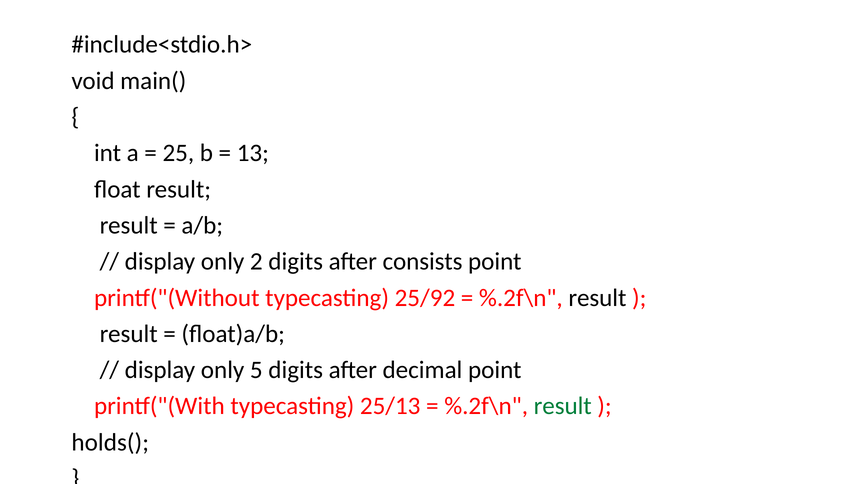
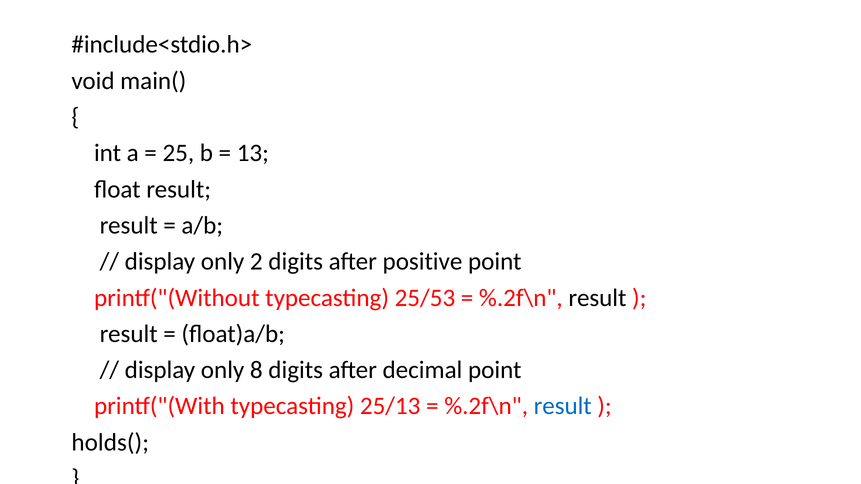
consists: consists -> positive (422, 262)
25/92: 25/92 -> 25/53 (425, 298)
5: 5 -> 8 (256, 370)
result colour: green -> blue (563, 406)
